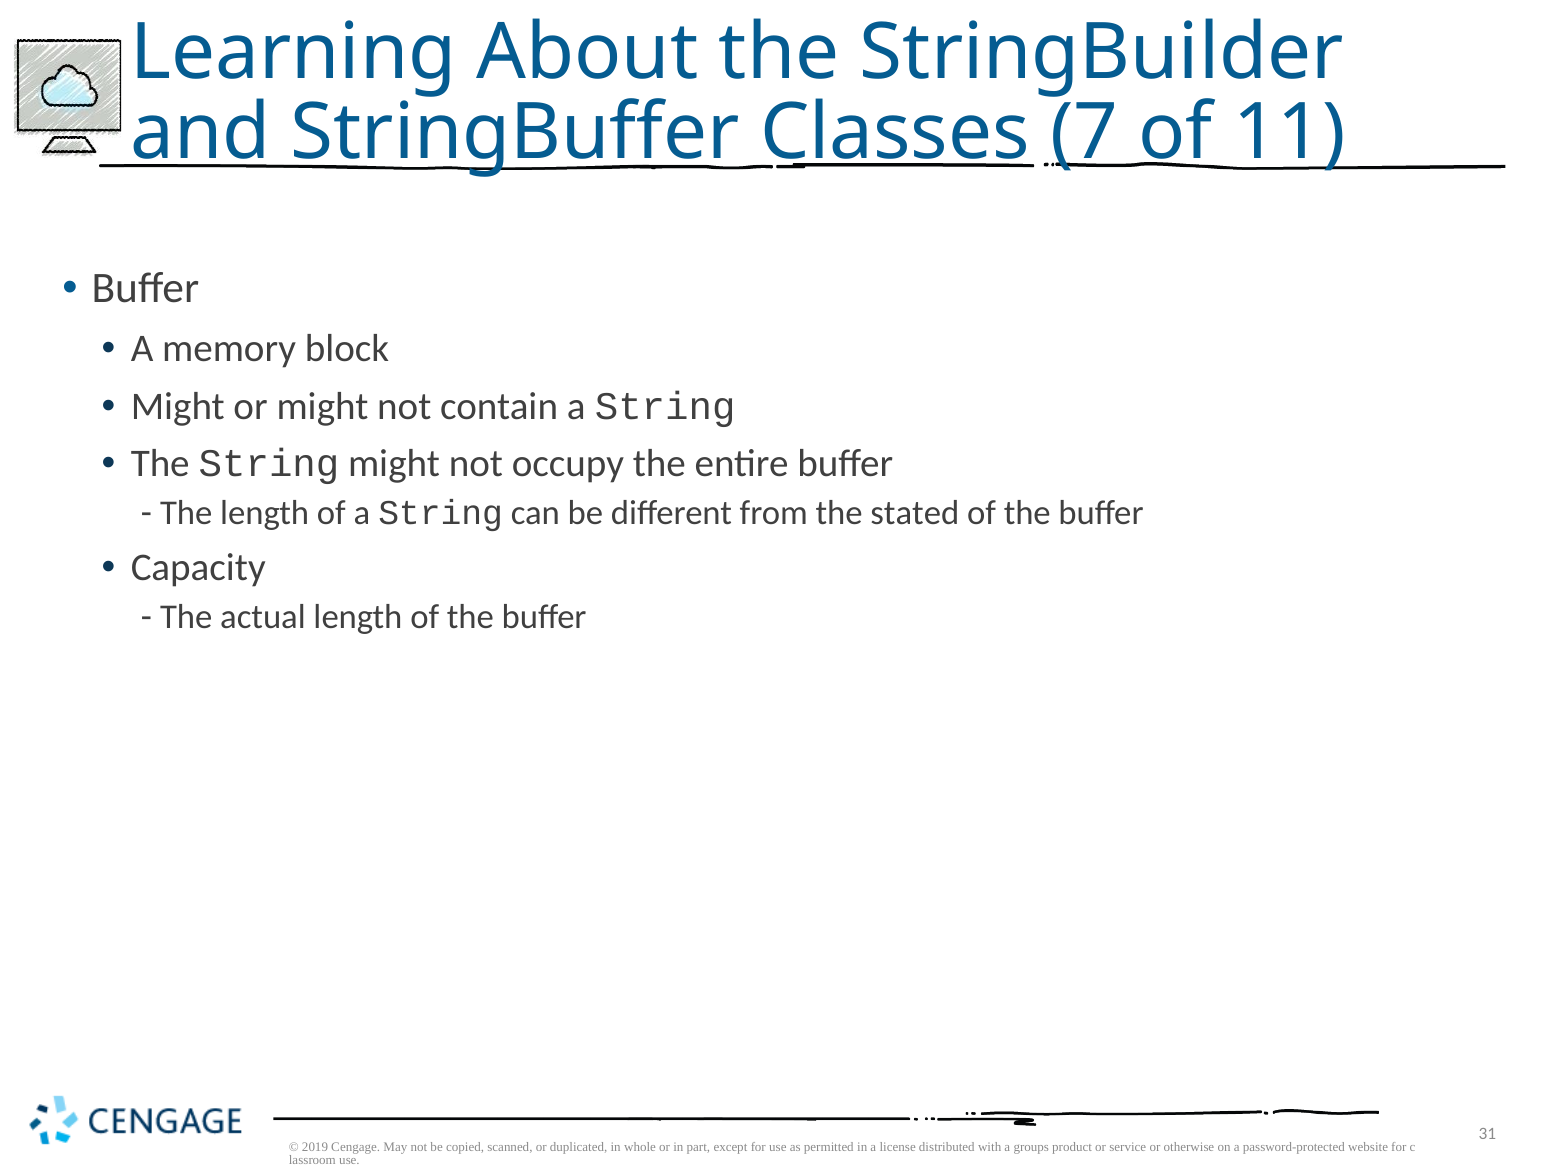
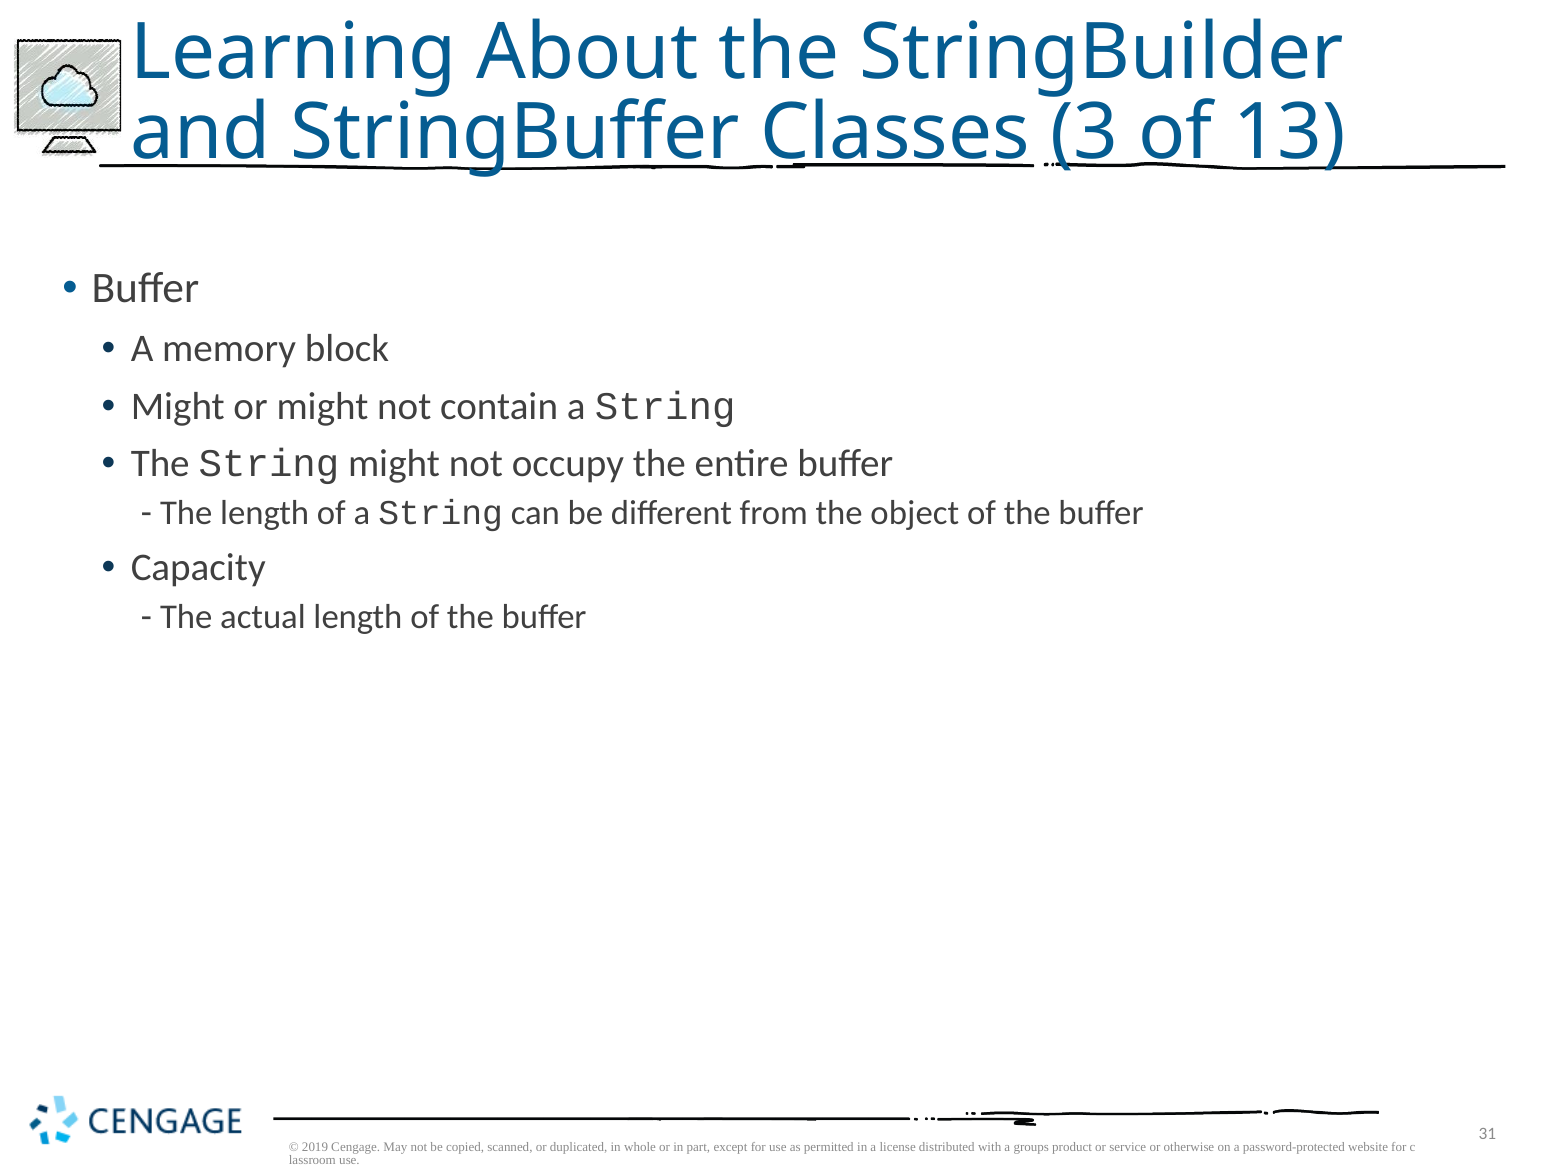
7: 7 -> 3 (1084, 133)
11: 11 -> 13 (1290, 133)
stated: stated -> object (915, 513)
